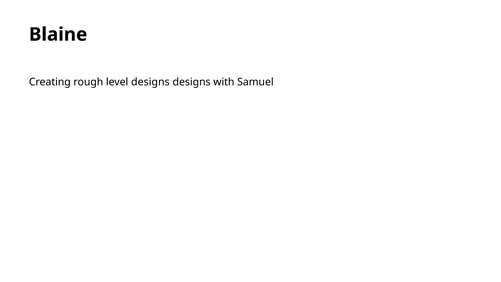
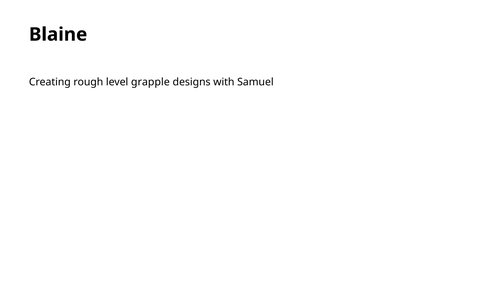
level designs: designs -> grapple (150, 82)
